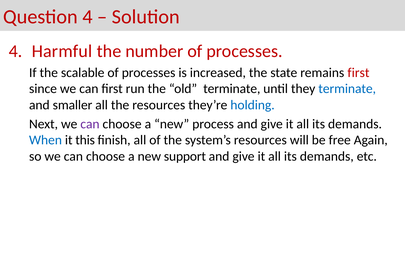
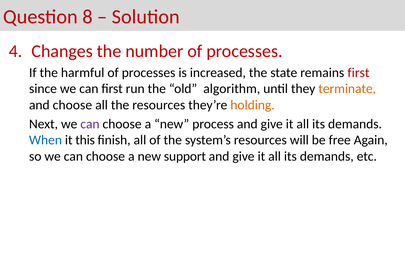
Question 4: 4 -> 8 (88, 17)
Harmful: Harmful -> Changes (62, 51)
scalable: scalable -> harmful (83, 73)
old terminate: terminate -> algorithm (232, 89)
terminate colour: blue -> orange (347, 89)
and smaller: smaller -> choose (72, 105)
holding colour: blue -> orange (253, 105)
